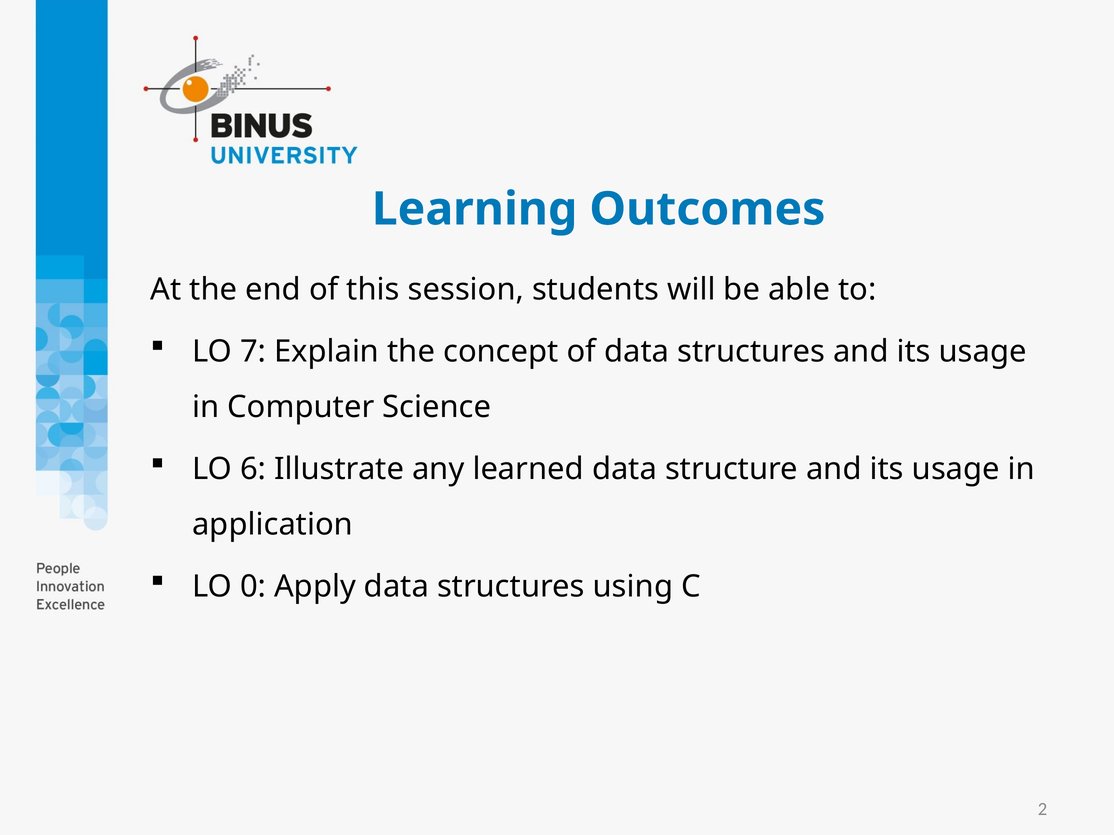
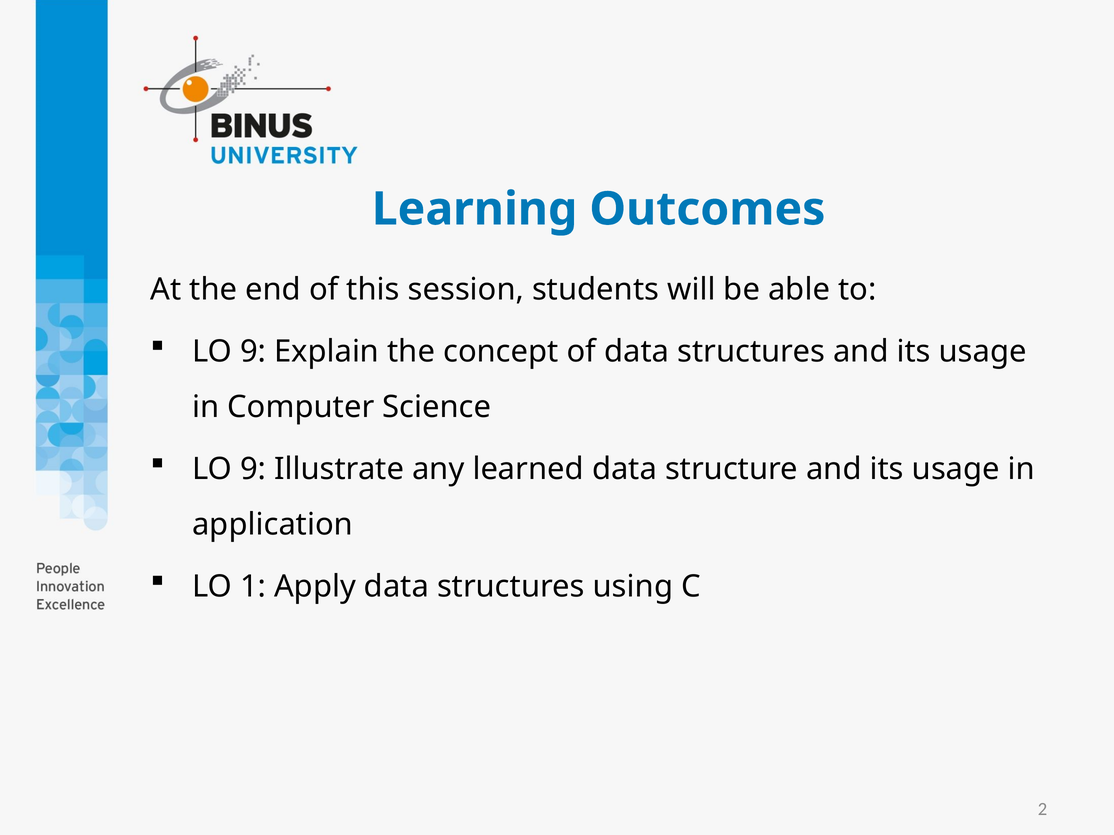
7: 7 -> 9 (253, 352)
6: 6 -> 9 (253, 469)
0: 0 -> 1 (253, 587)
